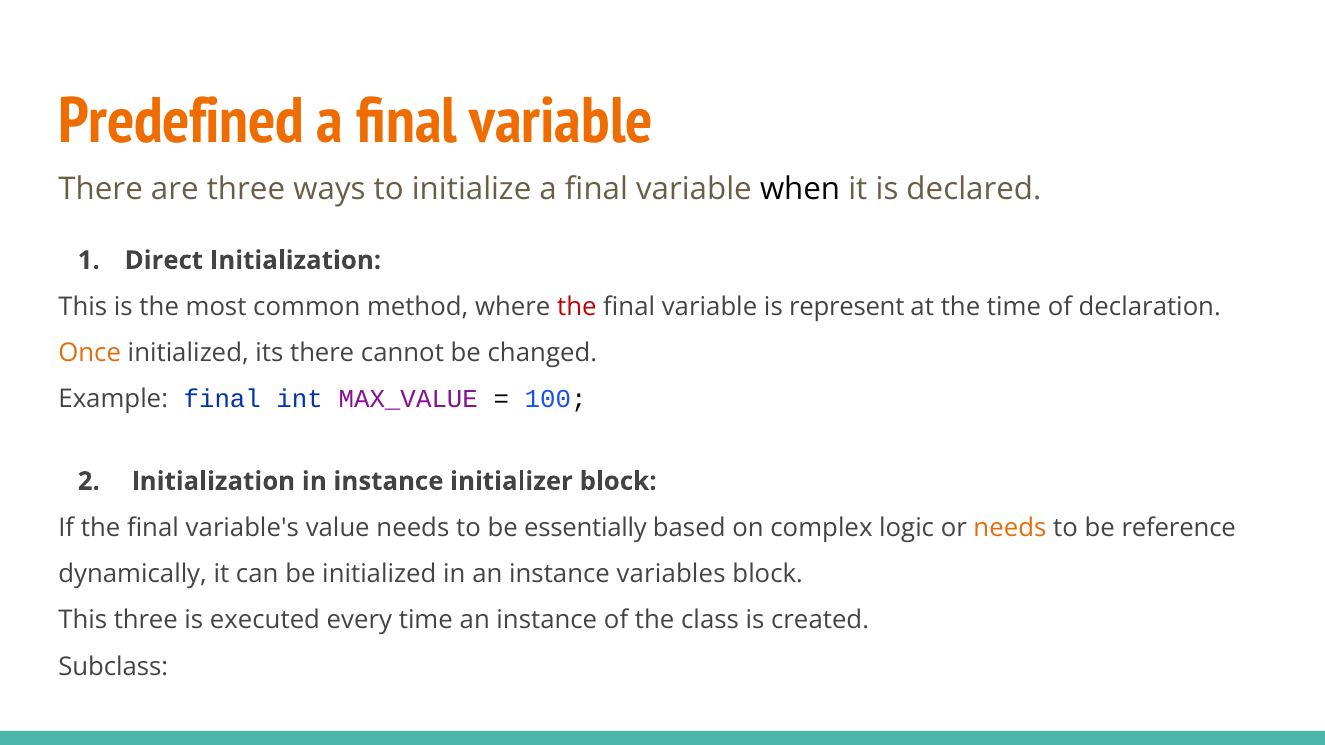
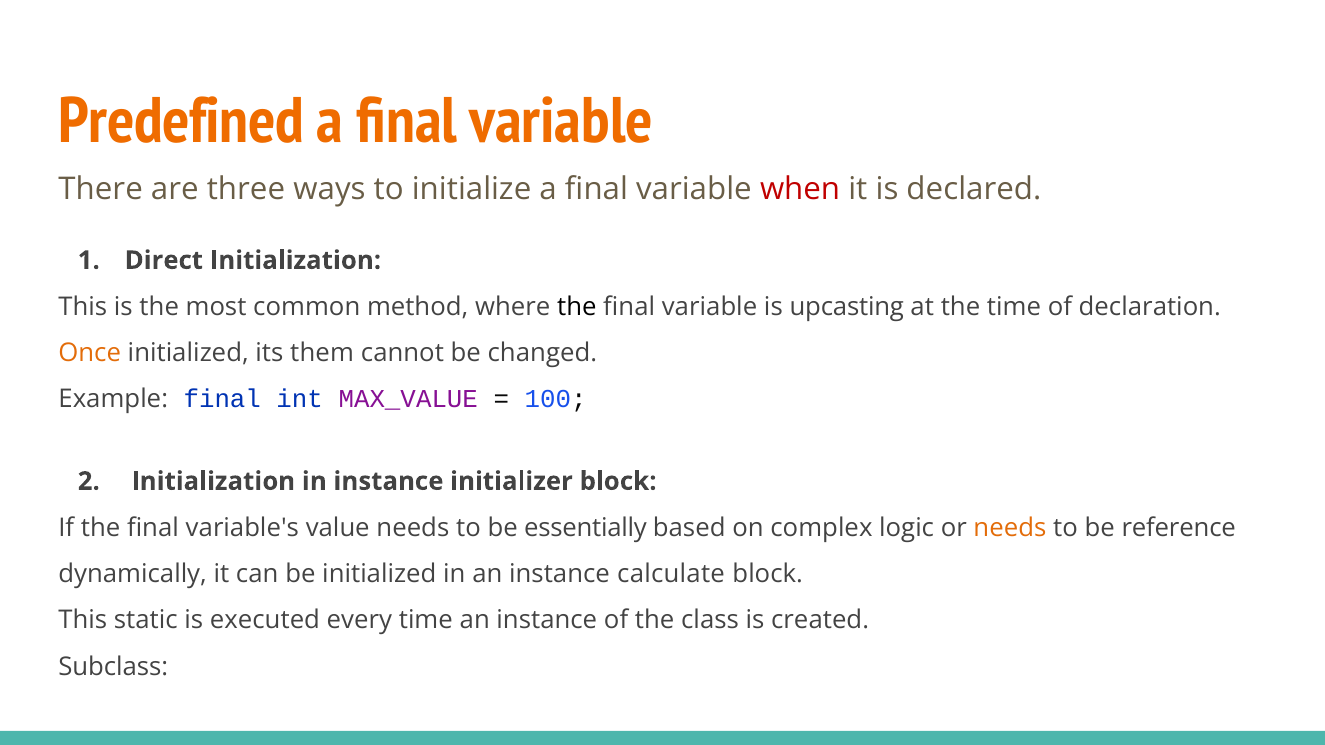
when colour: black -> red (800, 189)
the colour: red -> black (577, 307)
represent: represent -> upcasting (847, 307)
its there: there -> them (322, 353)
variables: variables -> calculate (671, 574)
This three: three -> static (146, 621)
